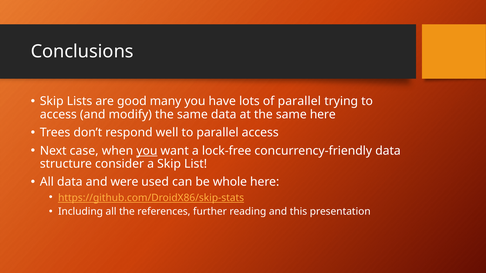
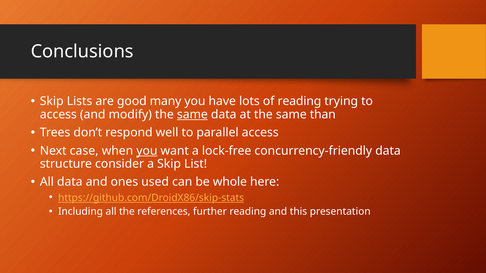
of parallel: parallel -> reading (299, 101)
same underline: none -> present (192, 115)
same here: here -> than (323, 115)
were: were -> ones (124, 182)
